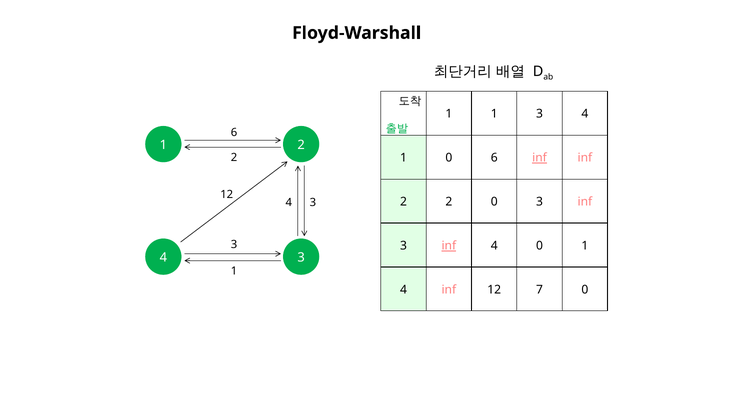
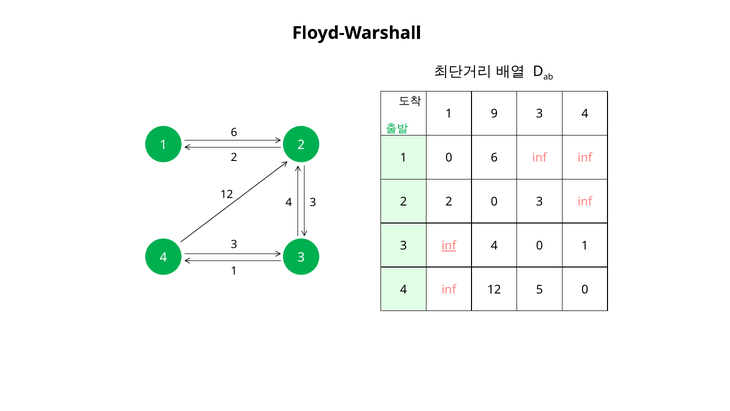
1 1: 1 -> 9 (494, 114)
inf underline: present -> none (540, 158)
7: 7 -> 5 (540, 289)
